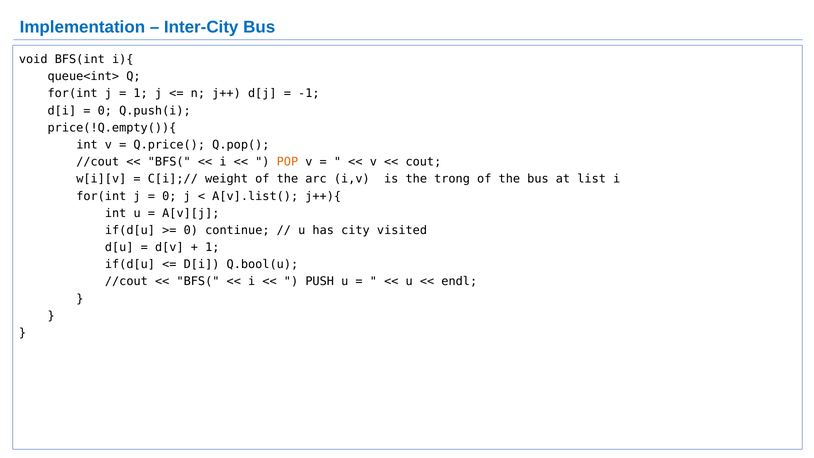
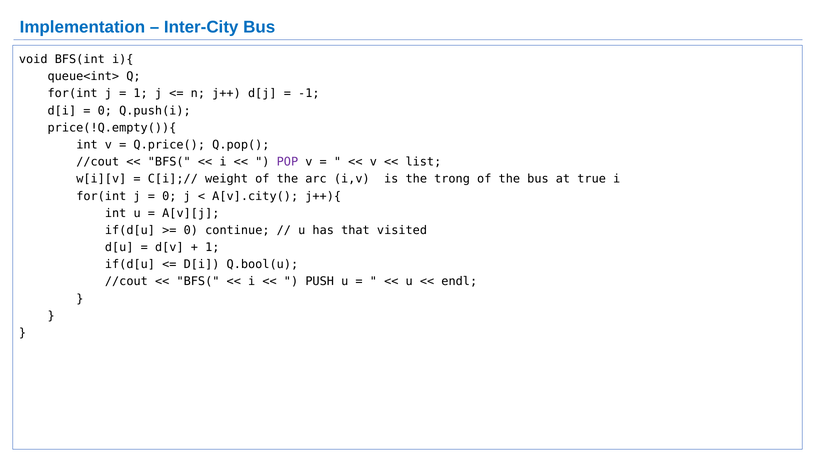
POP colour: orange -> purple (287, 162)
cout: cout -> list (423, 162)
list: list -> true (592, 179)
A[v].list(: A[v].list( -> A[v].city( (255, 196)
city: city -> that (355, 230)
